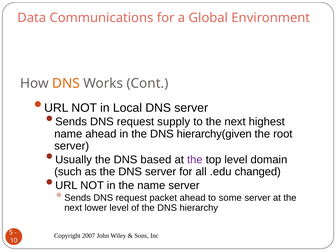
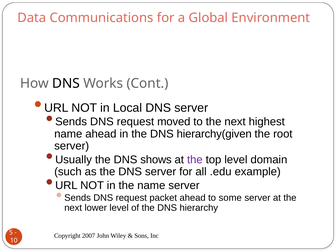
DNS colour: orange -> black (66, 84)
supply: supply -> moved (174, 122)
based: based -> shows (156, 160)
changed: changed -> example (258, 172)
